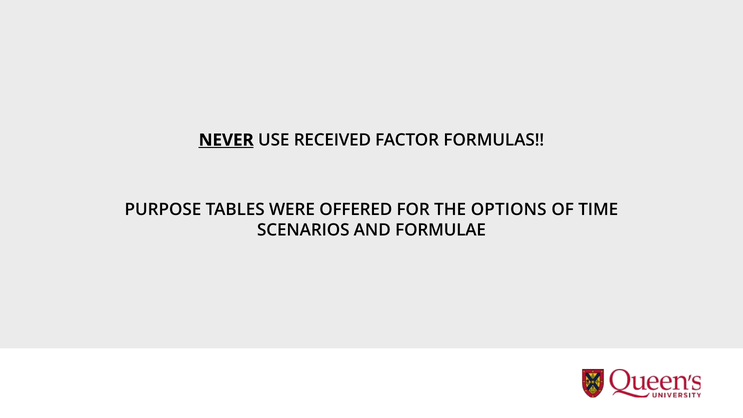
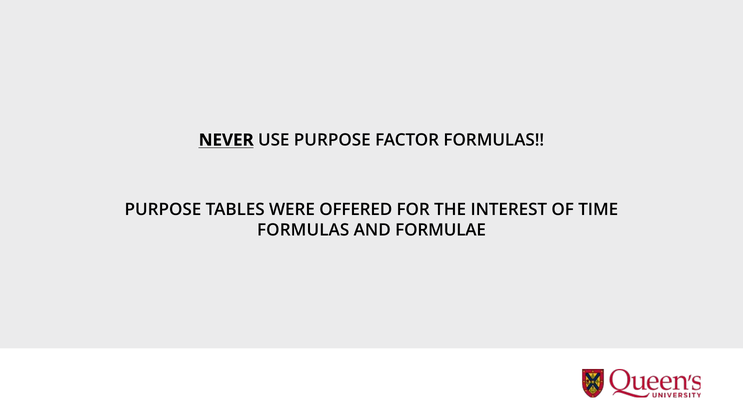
NEVER underline: present -> none (226, 140)
USE RECEIVED: RECEIVED -> PURPOSE (332, 140)
OPTIONS: OPTIONS -> INTEREST (509, 210)
SCENARIOS: SCENARIOS -> FORMULAS (303, 230)
